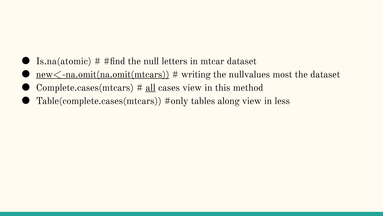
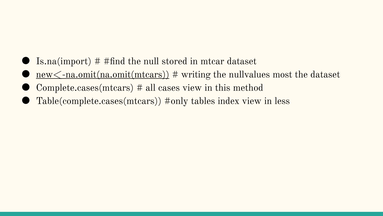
Is.na(atomic: Is.na(atomic -> Is.na(import (64, 61)
letters: letters -> stored (175, 61)
all underline: present -> none (151, 87)
along: along -> index (229, 101)
